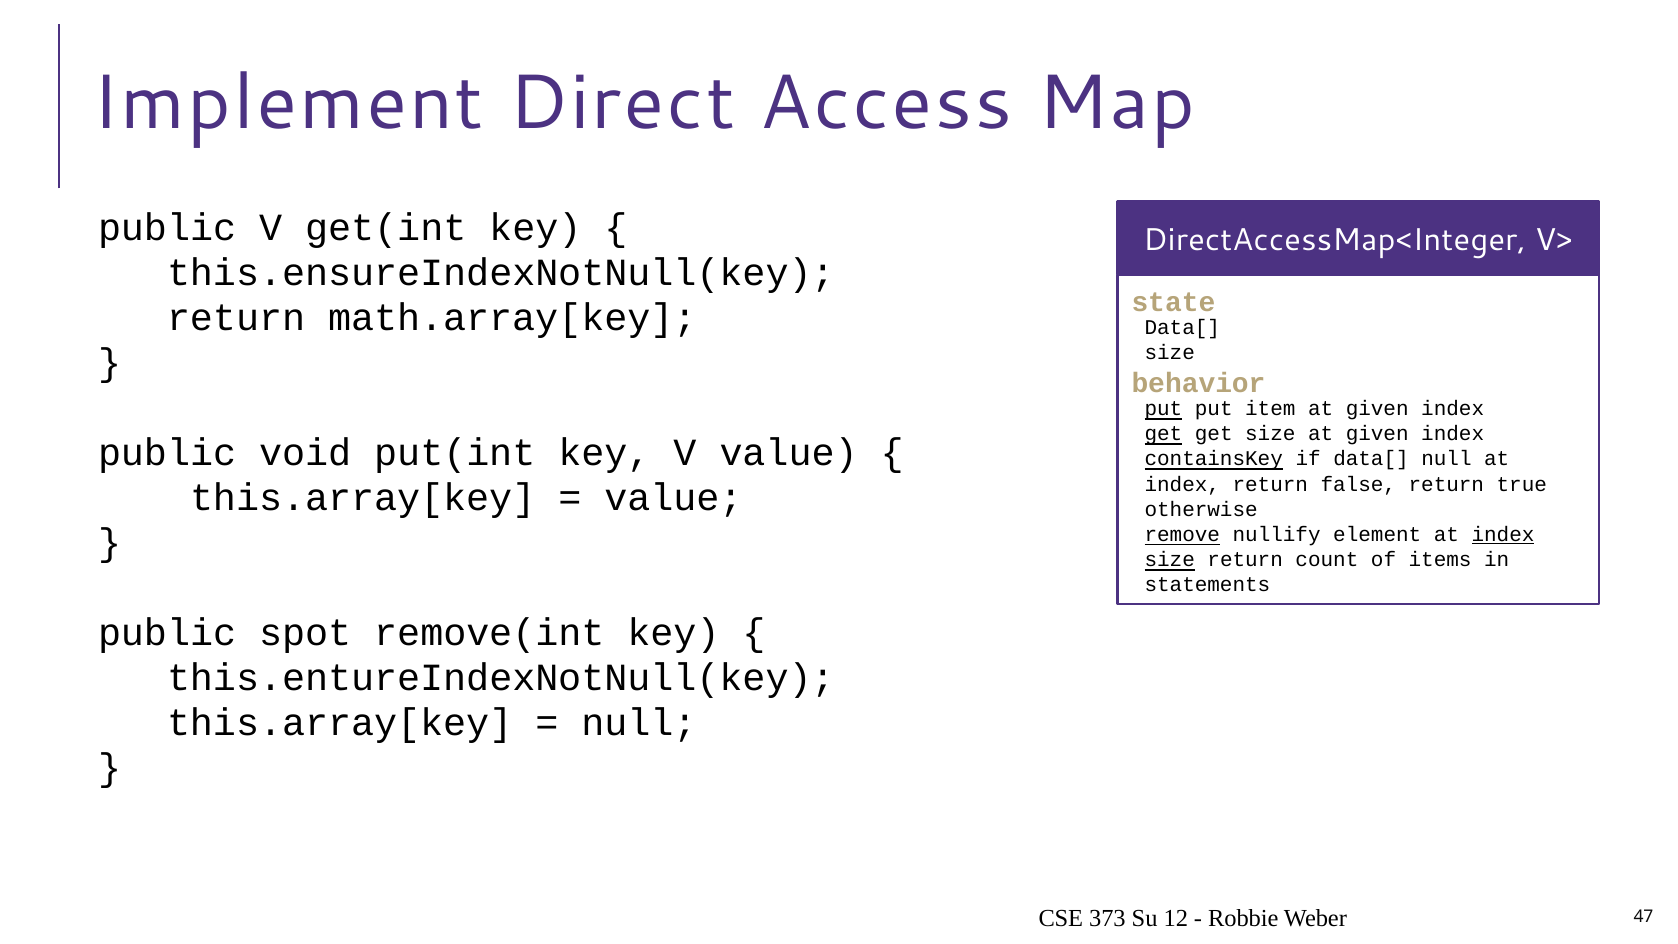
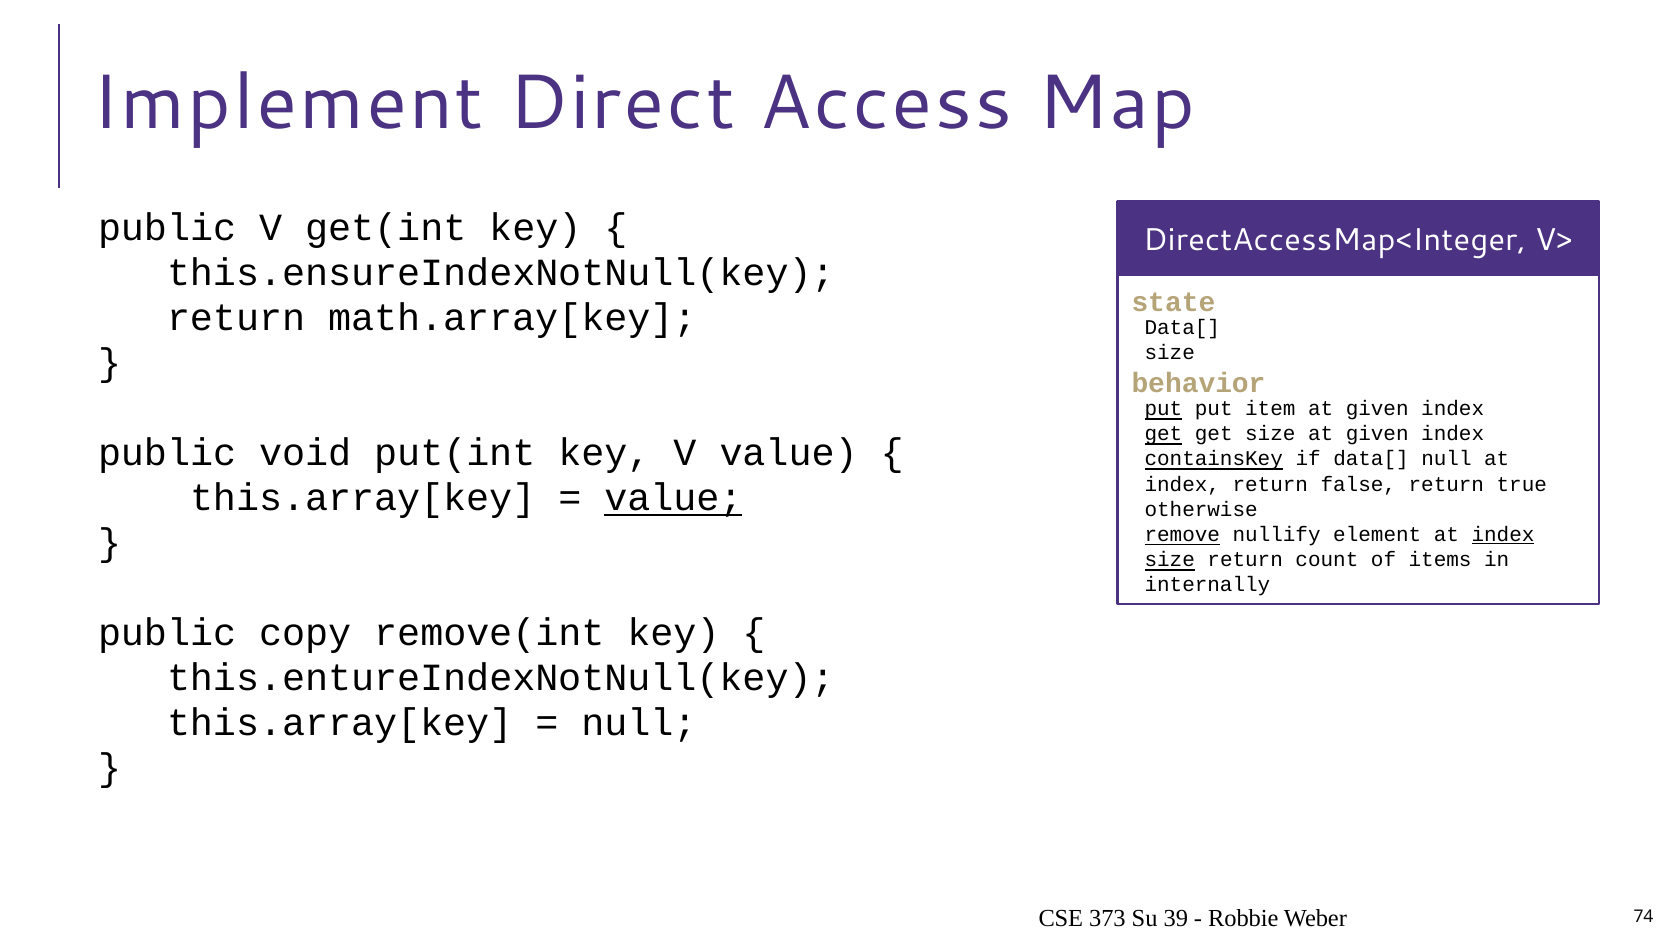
value underline: none -> present (673, 498)
statements: statements -> internally (1207, 585)
spot: spot -> copy (305, 633)
12: 12 -> 39 (1176, 918)
47: 47 -> 74 (1643, 916)
